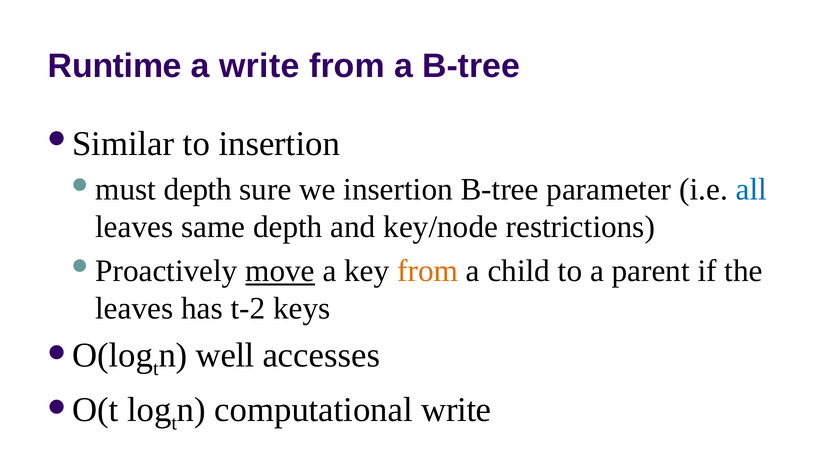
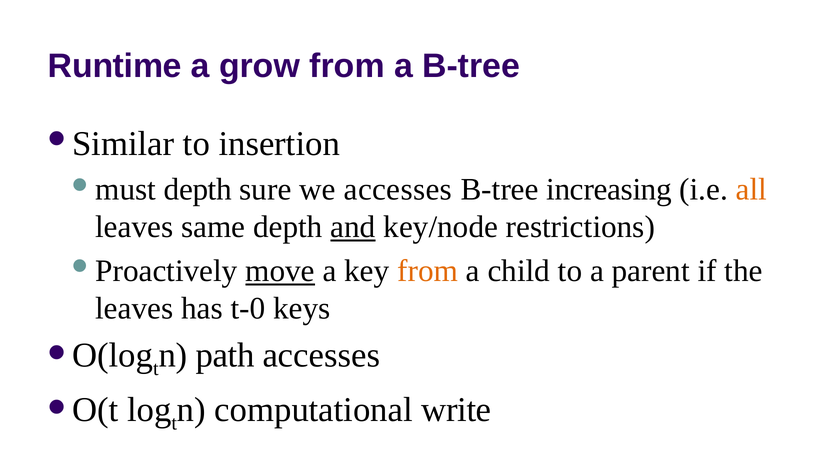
a write: write -> grow (260, 66)
we insertion: insertion -> accesses (398, 190)
parameter: parameter -> increasing (609, 190)
all colour: blue -> orange (751, 190)
and underline: none -> present (353, 227)
t-2: t-2 -> t-0 (248, 308)
well: well -> path (225, 355)
